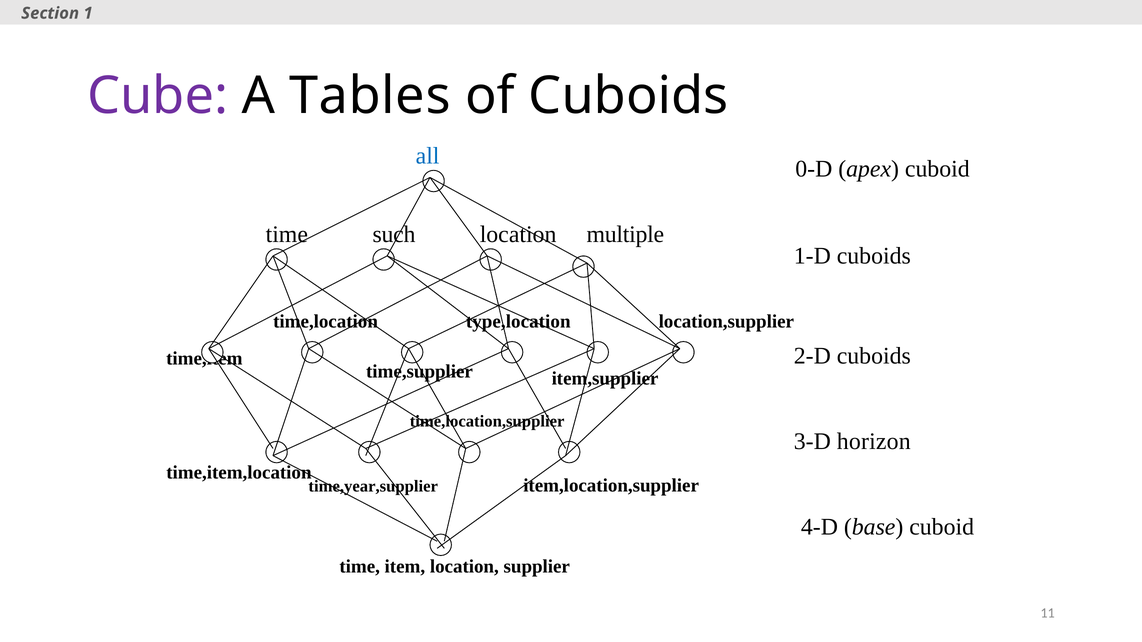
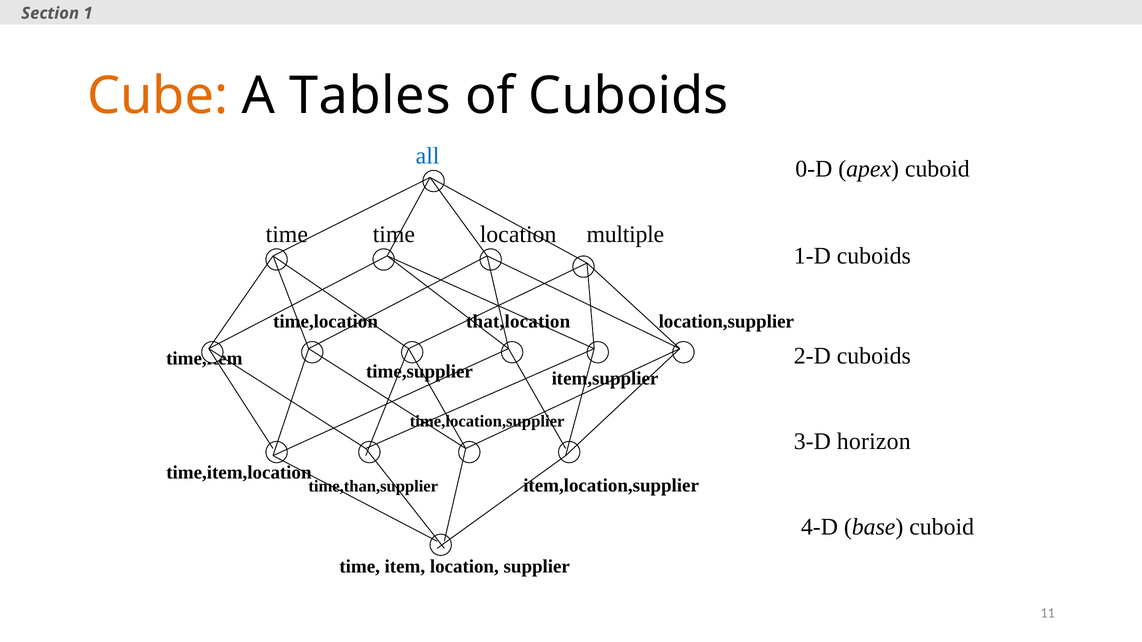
Cube colour: purple -> orange (158, 96)
time such: such -> time (394, 235)
type,location: type,location -> that,location (518, 322)
time,year,supplier: time,year,supplier -> time,than,supplier (373, 487)
